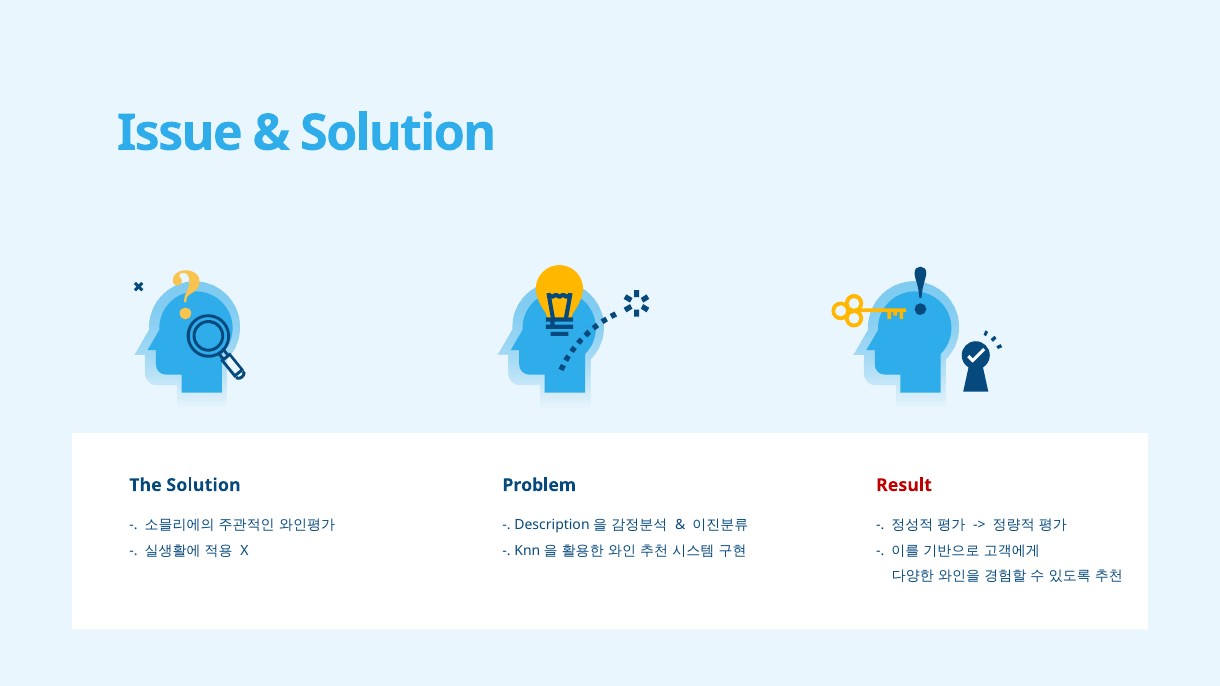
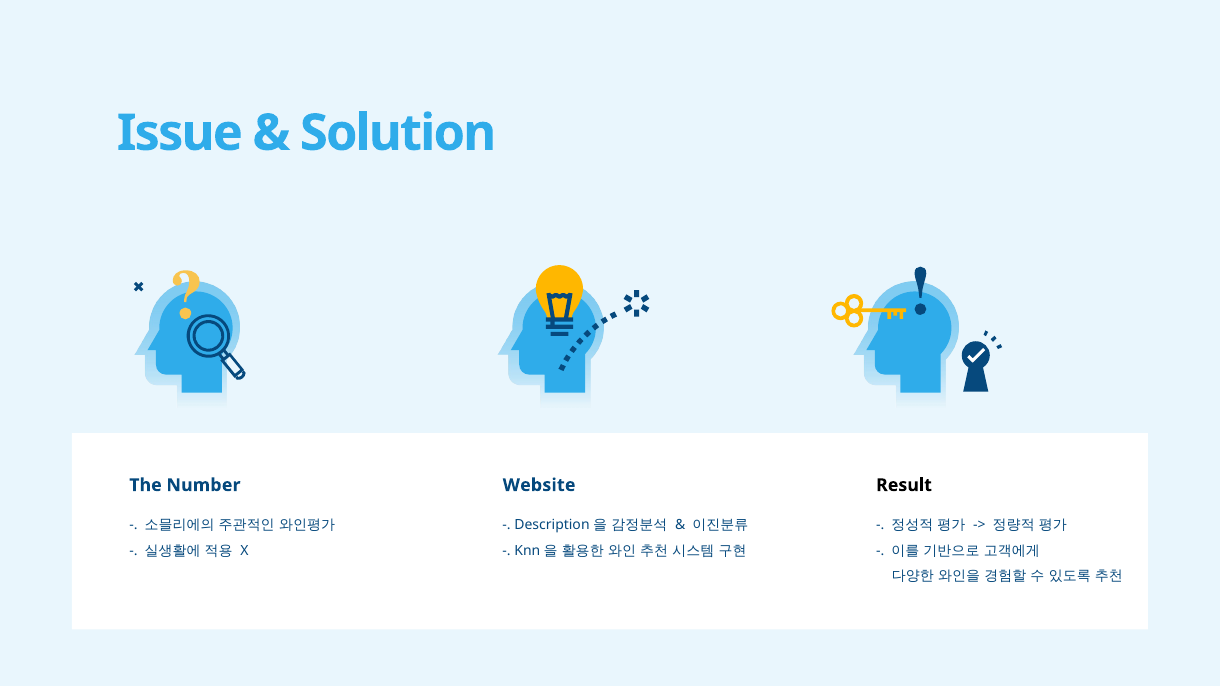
The Solution: Solution -> Number (203, 485)
Problem: Problem -> Website (539, 485)
Result colour: red -> black (904, 485)
